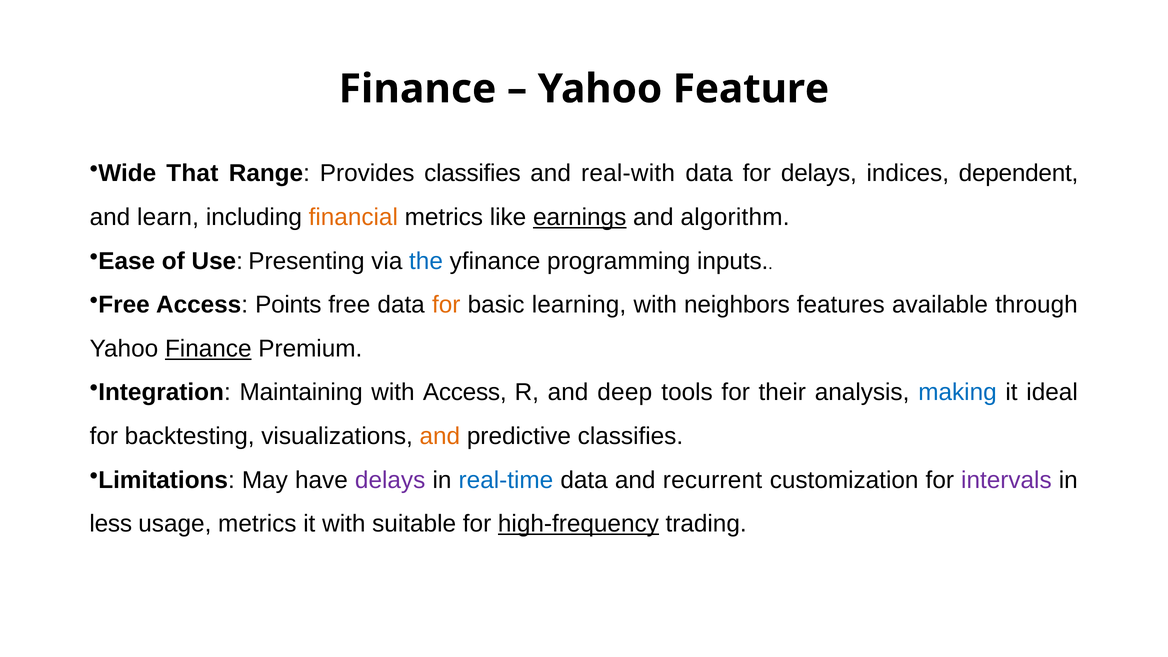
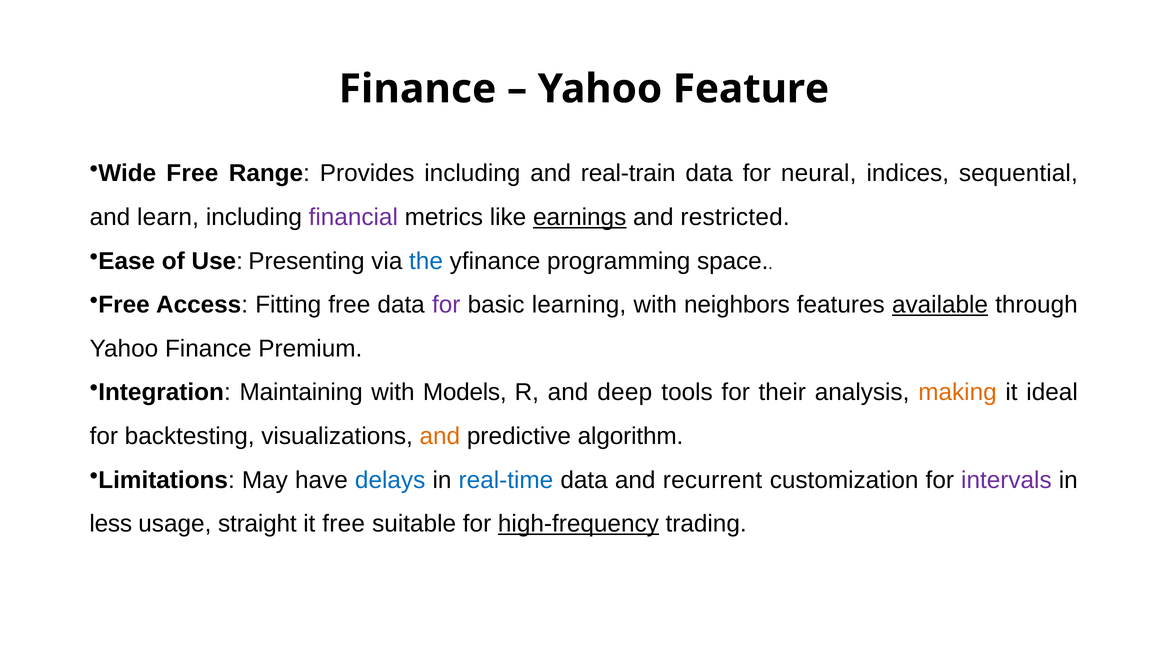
Wide That: That -> Free (192, 173)
Provides classifies: classifies -> including (472, 173)
real-with: real-with -> real-train (628, 173)
for delays: delays -> neural (819, 173)
dependent: dependent -> sequential (1018, 173)
financial colour: orange -> purple (353, 217)
algorithm: algorithm -> restricted (735, 217)
inputs: inputs -> space (733, 261)
Points: Points -> Fitting (288, 305)
for colour: orange -> purple (446, 305)
available underline: none -> present (940, 305)
Finance underline: present -> none (208, 349)
with Access: Access -> Models (465, 392)
making colour: blue -> orange (957, 392)
predictive classifies: classifies -> algorithm (631, 436)
delays colour: purple -> blue (390, 480)
usage metrics: metrics -> straight (257, 524)
it with: with -> free (344, 524)
